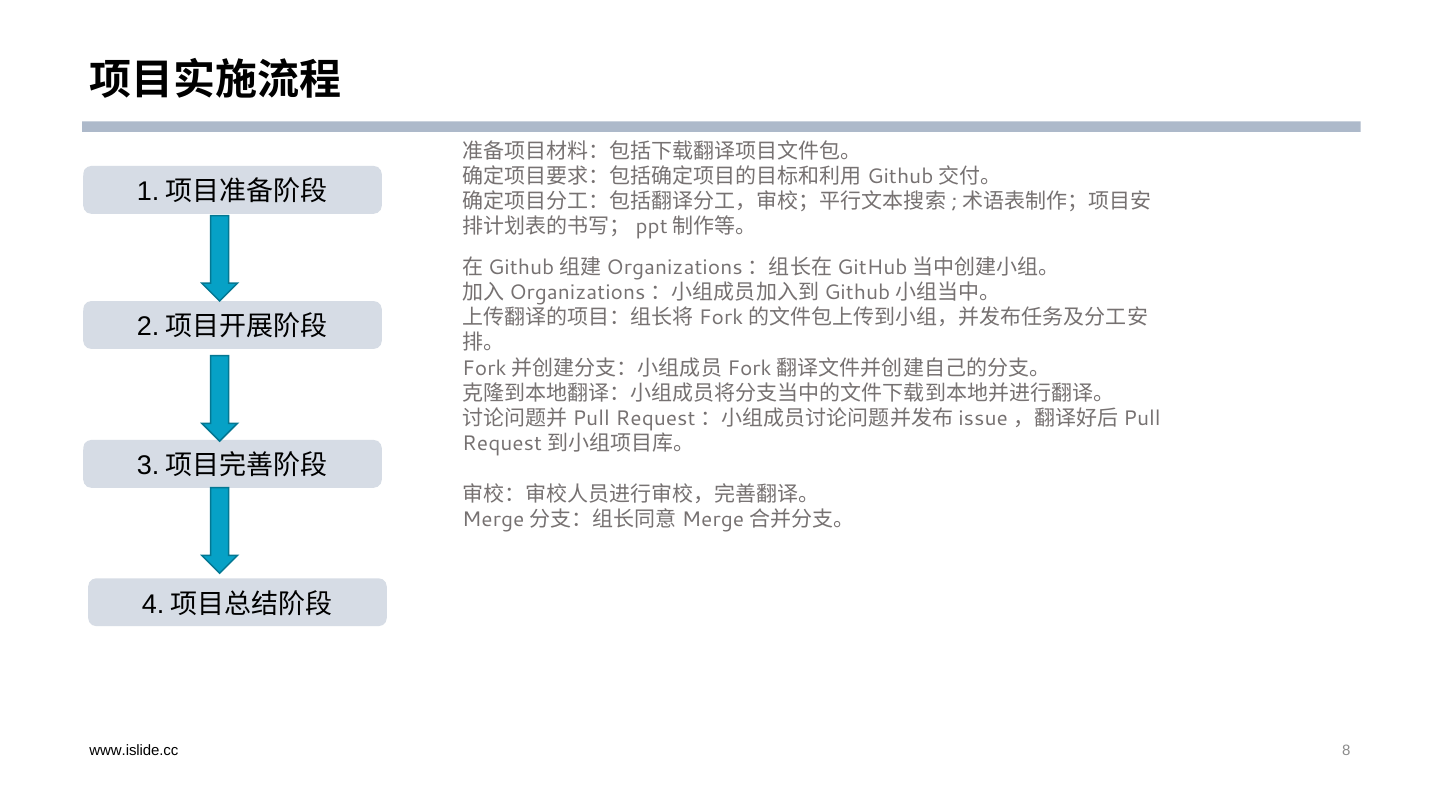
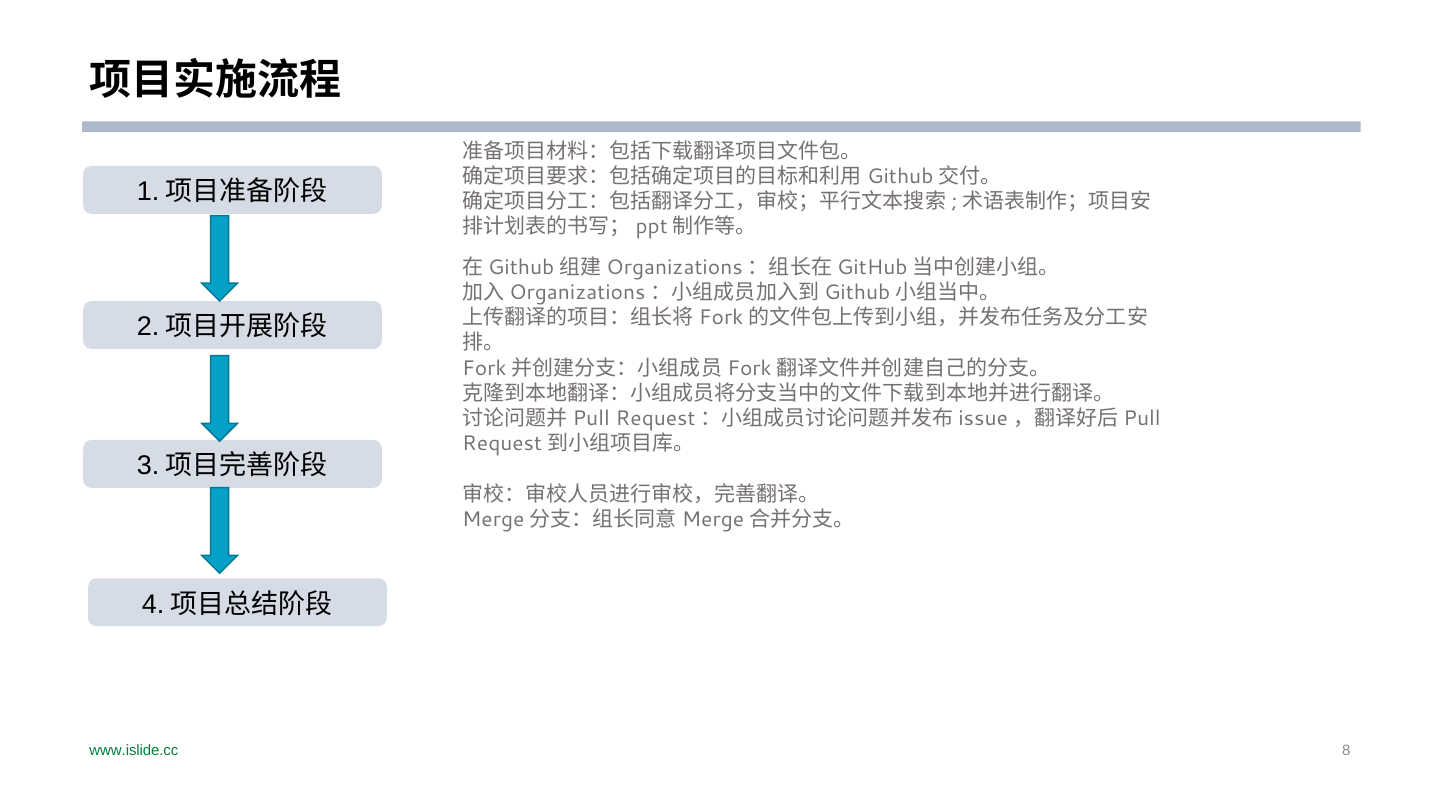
www.islide.cc colour: black -> green (134, 750)
